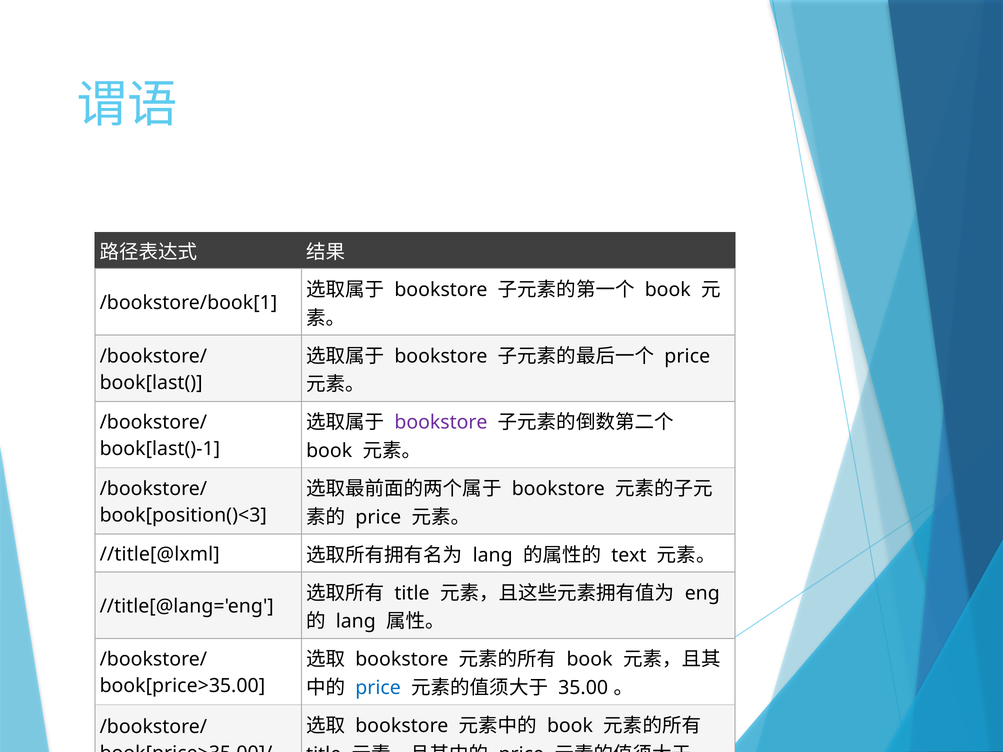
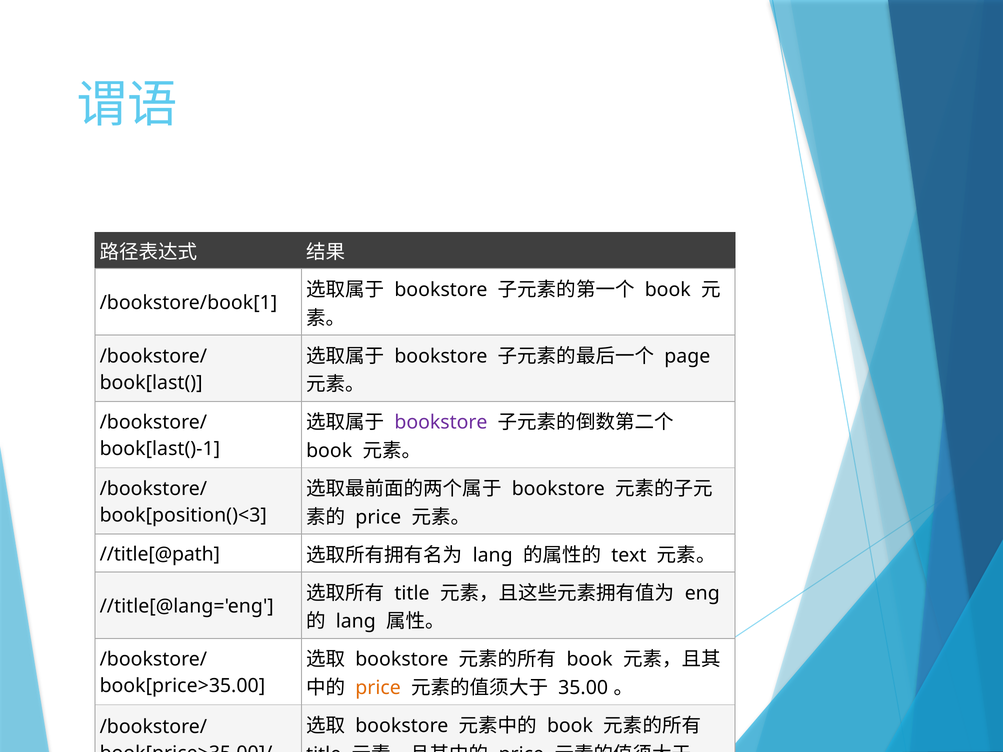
price: price -> page (687, 356)
//title[@lxml: //title[@lxml -> //title[@path (160, 554)
price colour: blue -> orange (378, 688)
